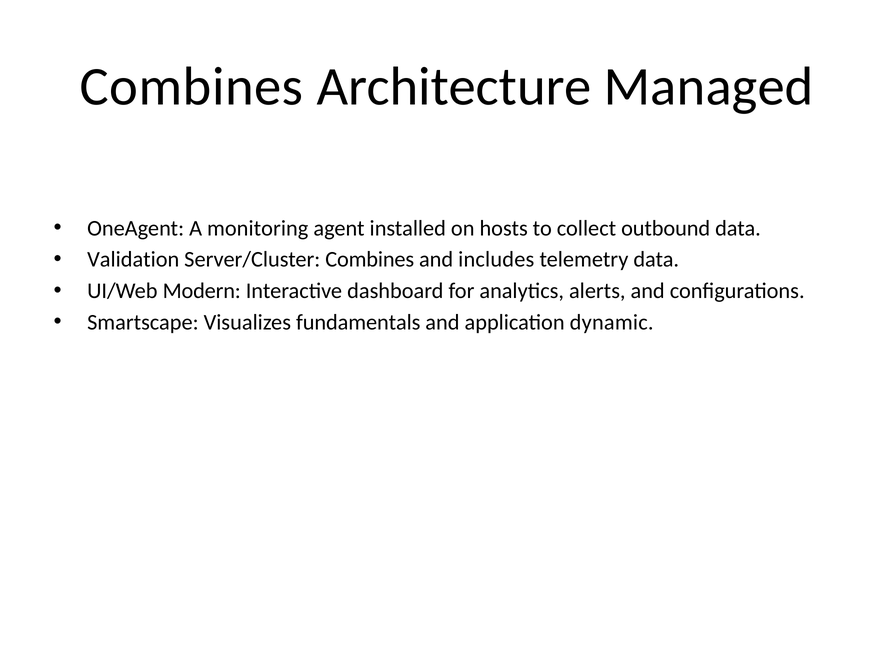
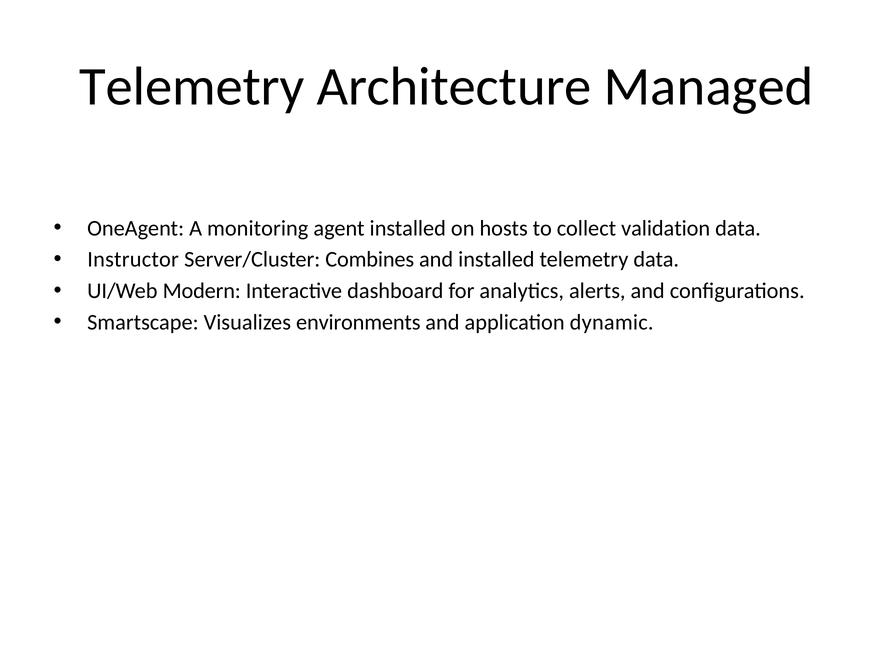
Combines: Combines -> Telemetry (192, 87)
outbound: outbound -> validation (666, 228)
Validation: Validation -> Instructor (133, 259)
and includes: includes -> installed (496, 259)
fundamentals: fundamentals -> environments (358, 322)
